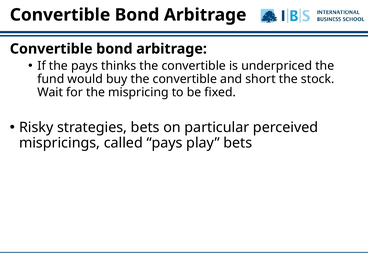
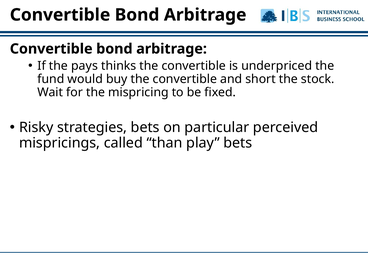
called pays: pays -> than (165, 143)
